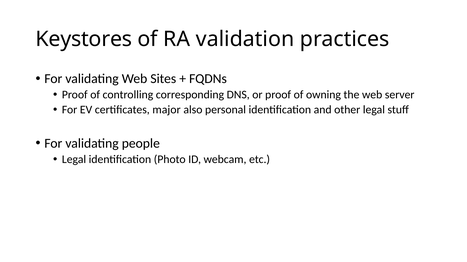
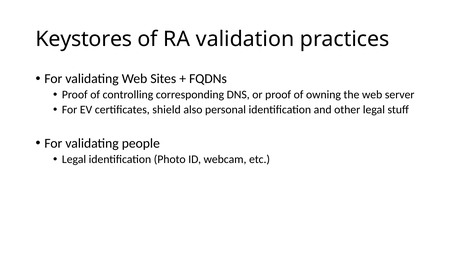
major: major -> shield (167, 110)
